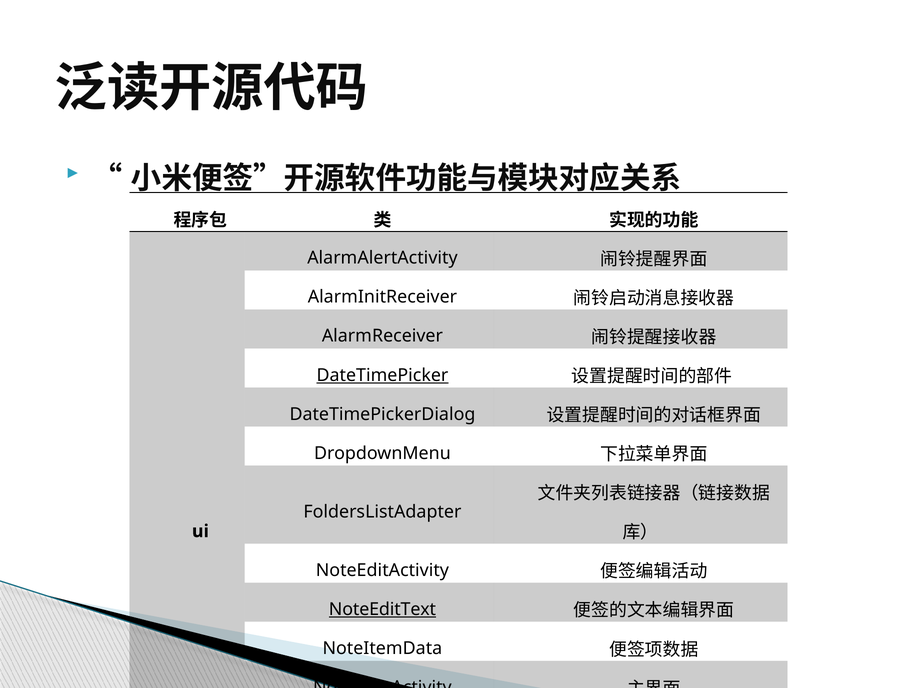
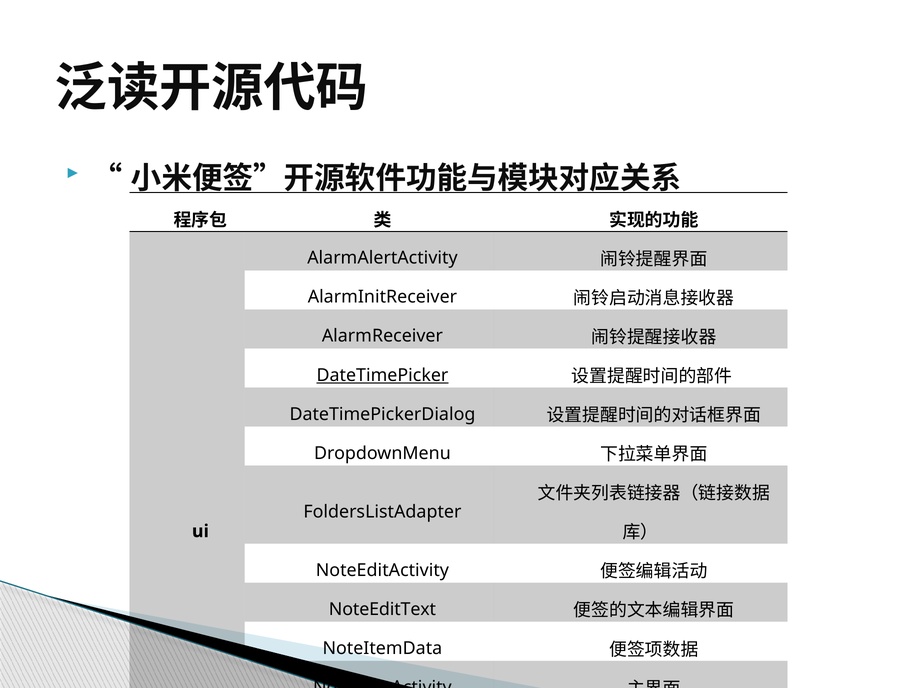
NoteEditText underline: present -> none (382, 609)
